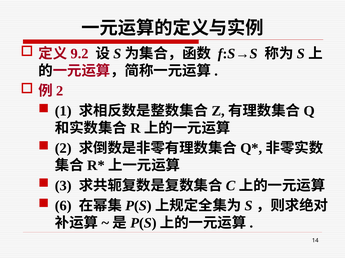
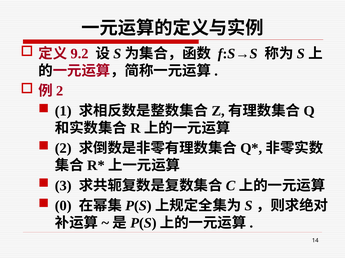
6: 6 -> 0 (63, 206)
